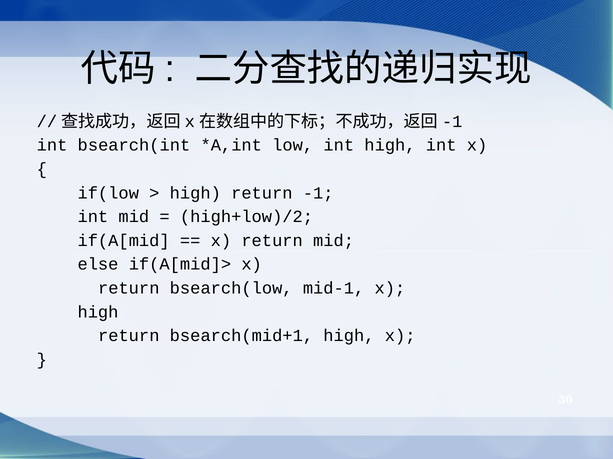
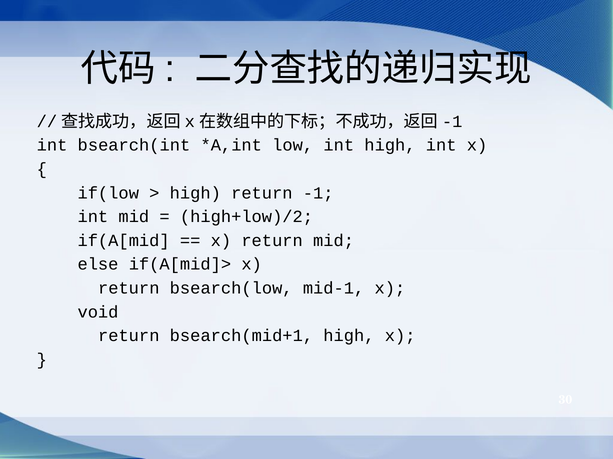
high: high -> void (98, 312)
